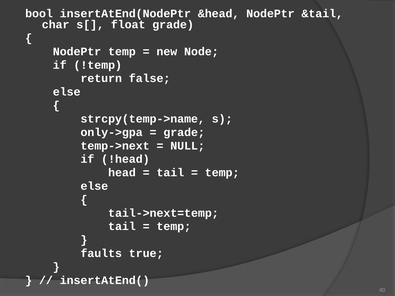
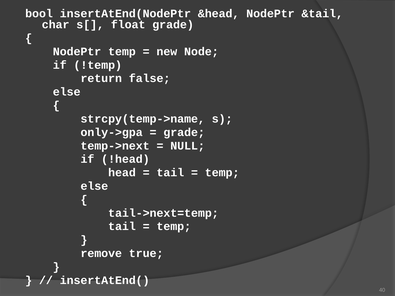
faults: faults -> remove (101, 254)
